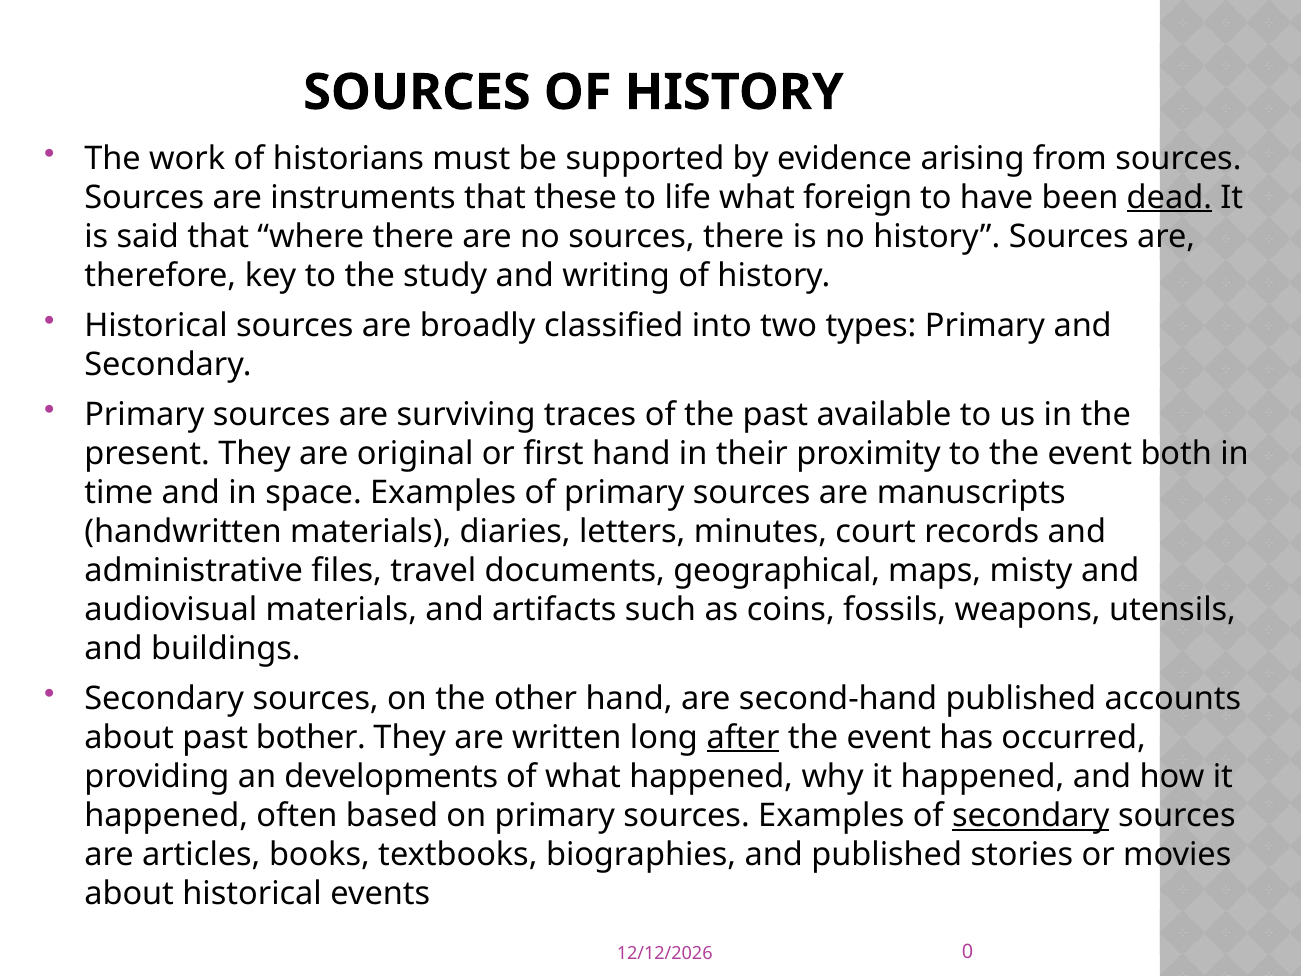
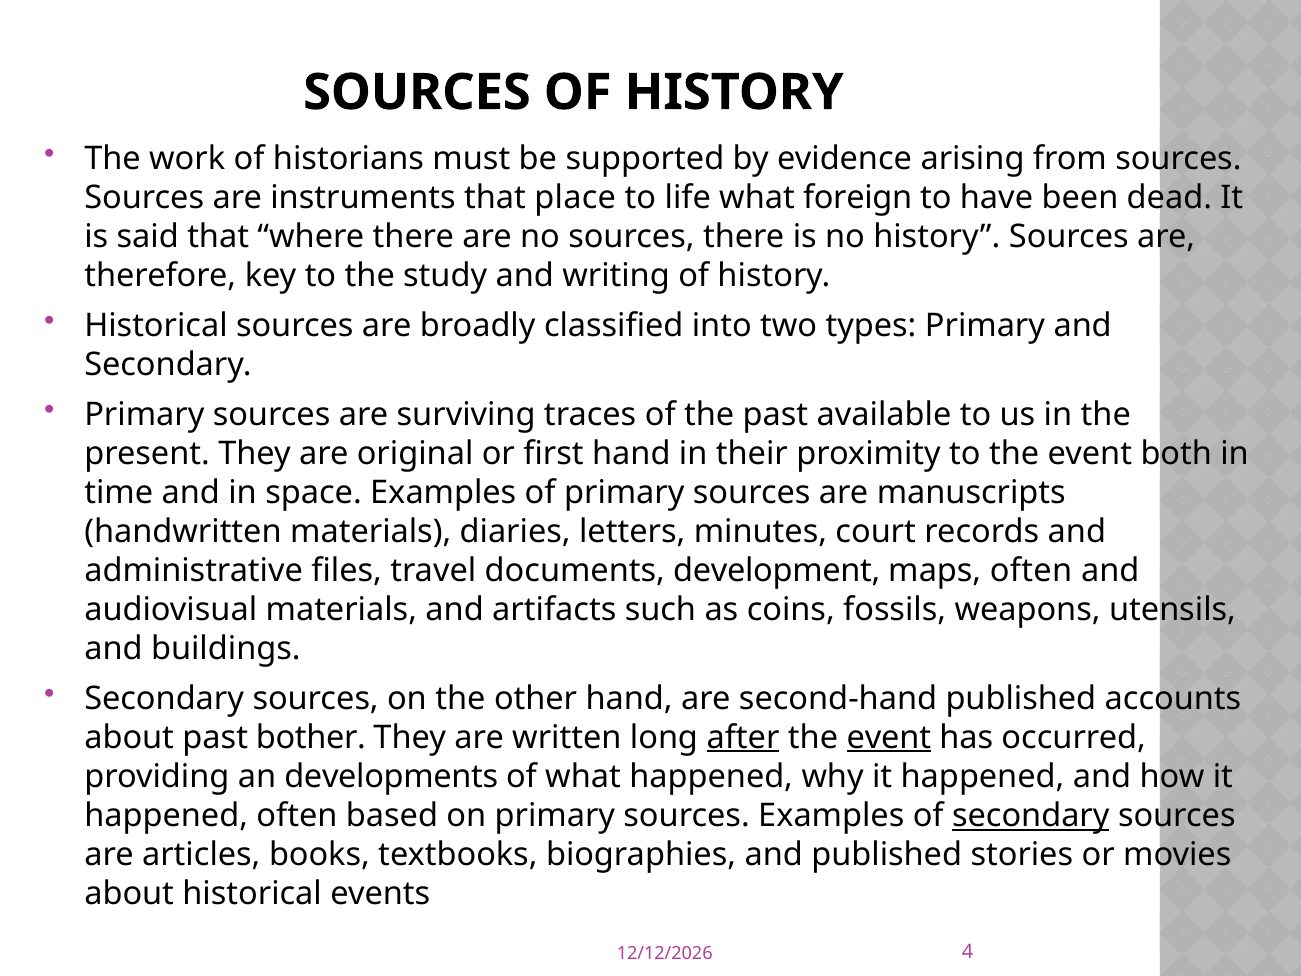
these: these -> place (575, 197)
dead underline: present -> none (1169, 197)
geographical: geographical -> development (777, 570)
maps misty: misty -> often (1031, 570)
event underline: none -> present (889, 737)
0: 0 -> 4 (968, 952)
